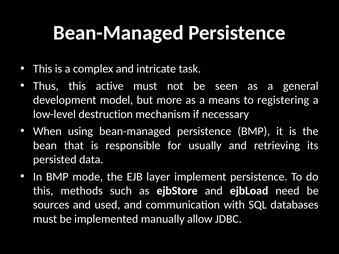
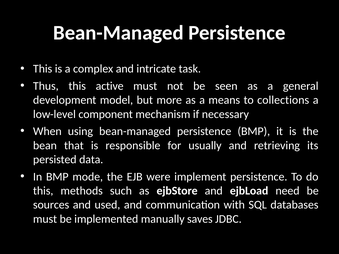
registering: registering -> collections (283, 100)
destruction: destruction -> component (106, 114)
layer: layer -> were (158, 177)
allow: allow -> saves (200, 219)
